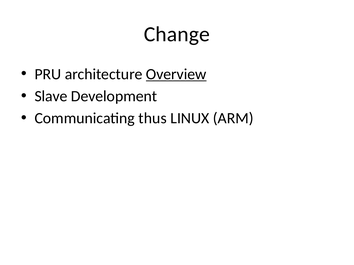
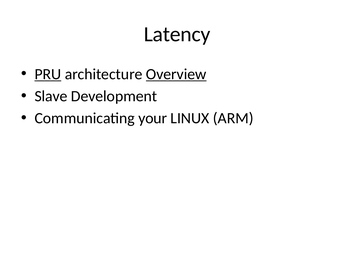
Change: Change -> Latency (177, 34)
PRU underline: none -> present (48, 74)
thus: thus -> your (153, 118)
